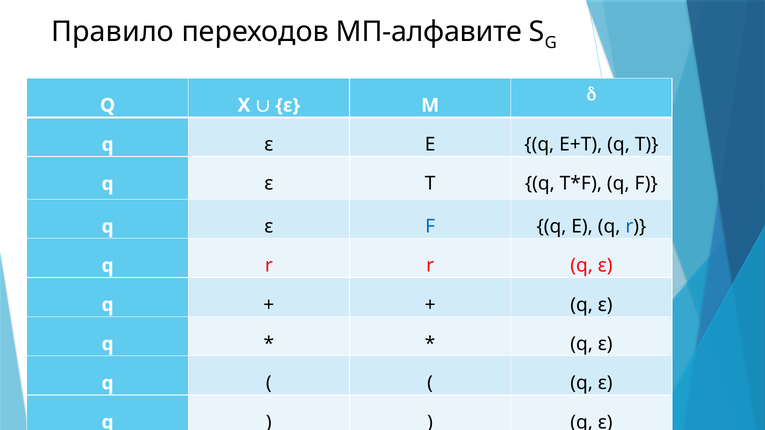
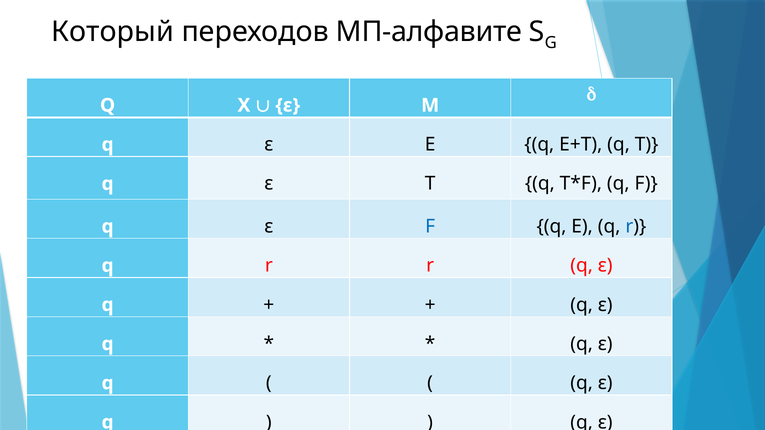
Правило: Правило -> Который (113, 32)
